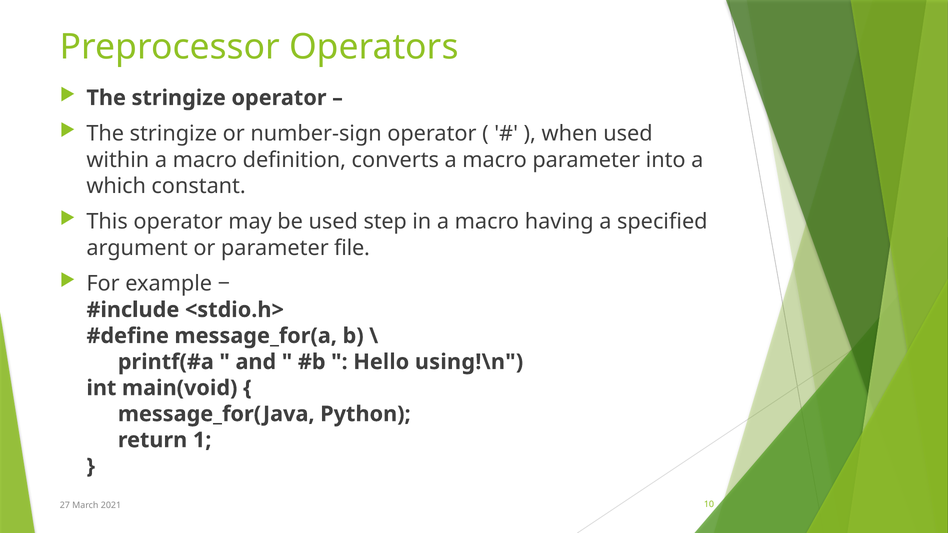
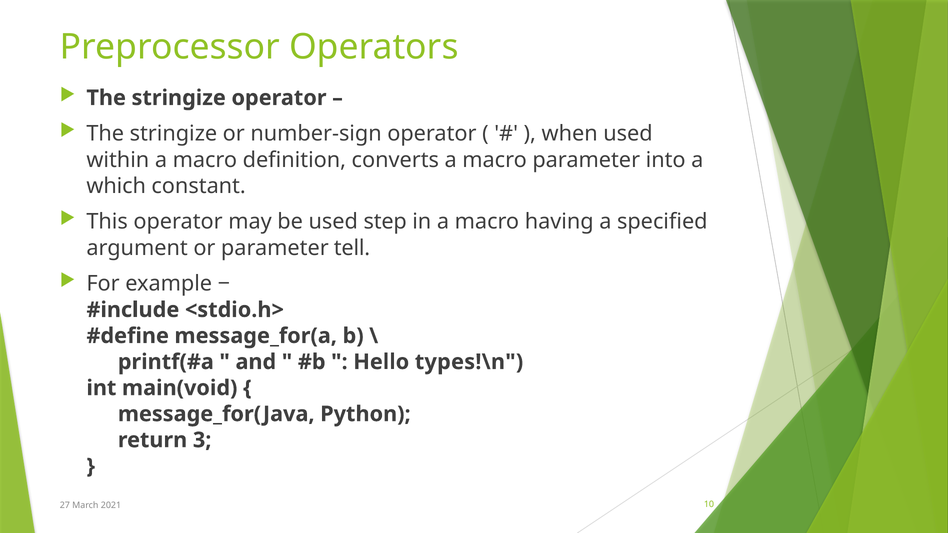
file: file -> tell (352, 248)
using!\n: using!\n -> types!\n (469, 362)
1: 1 -> 3 (202, 440)
